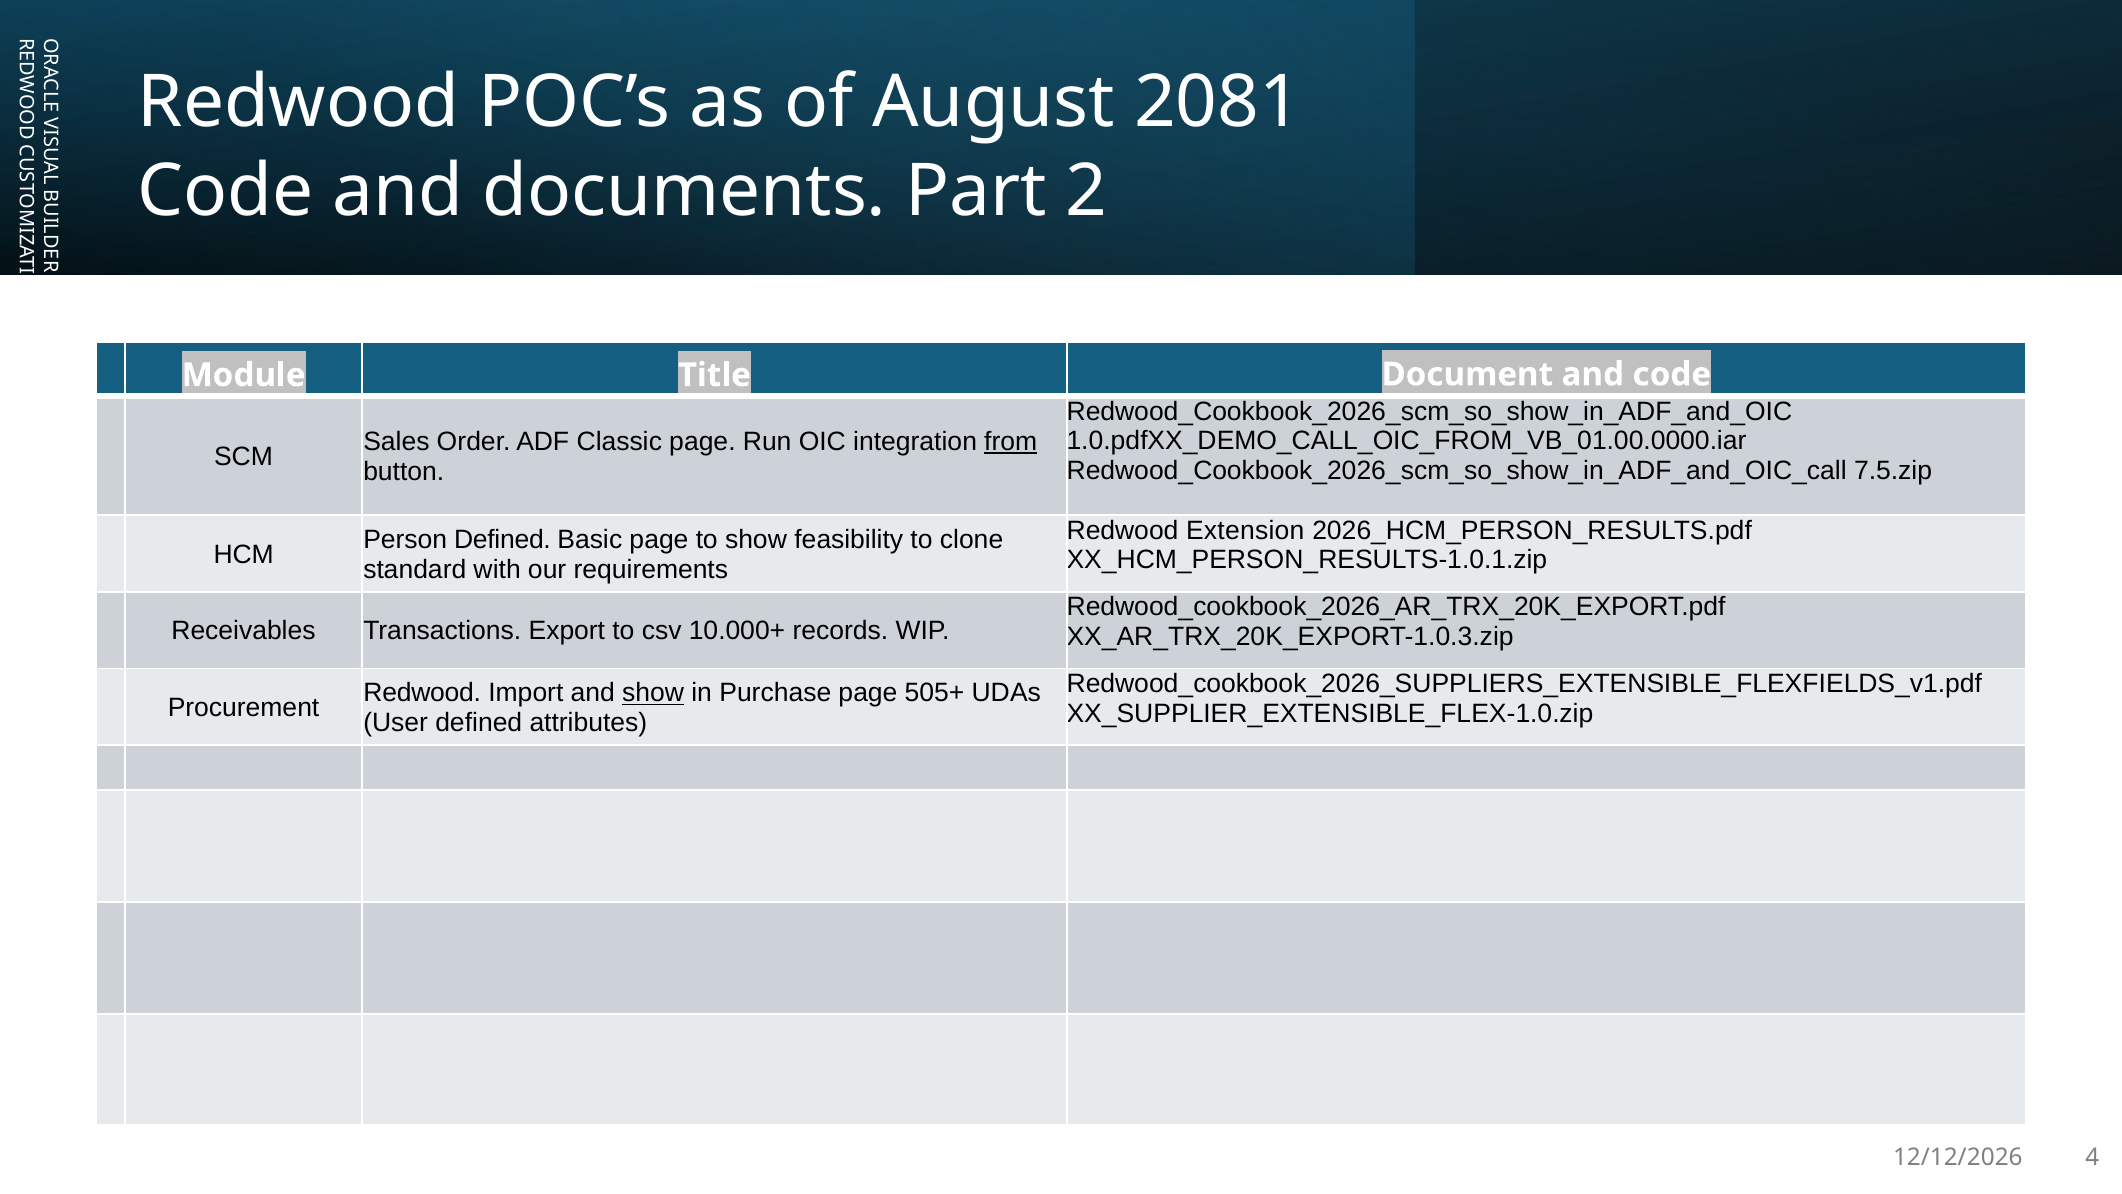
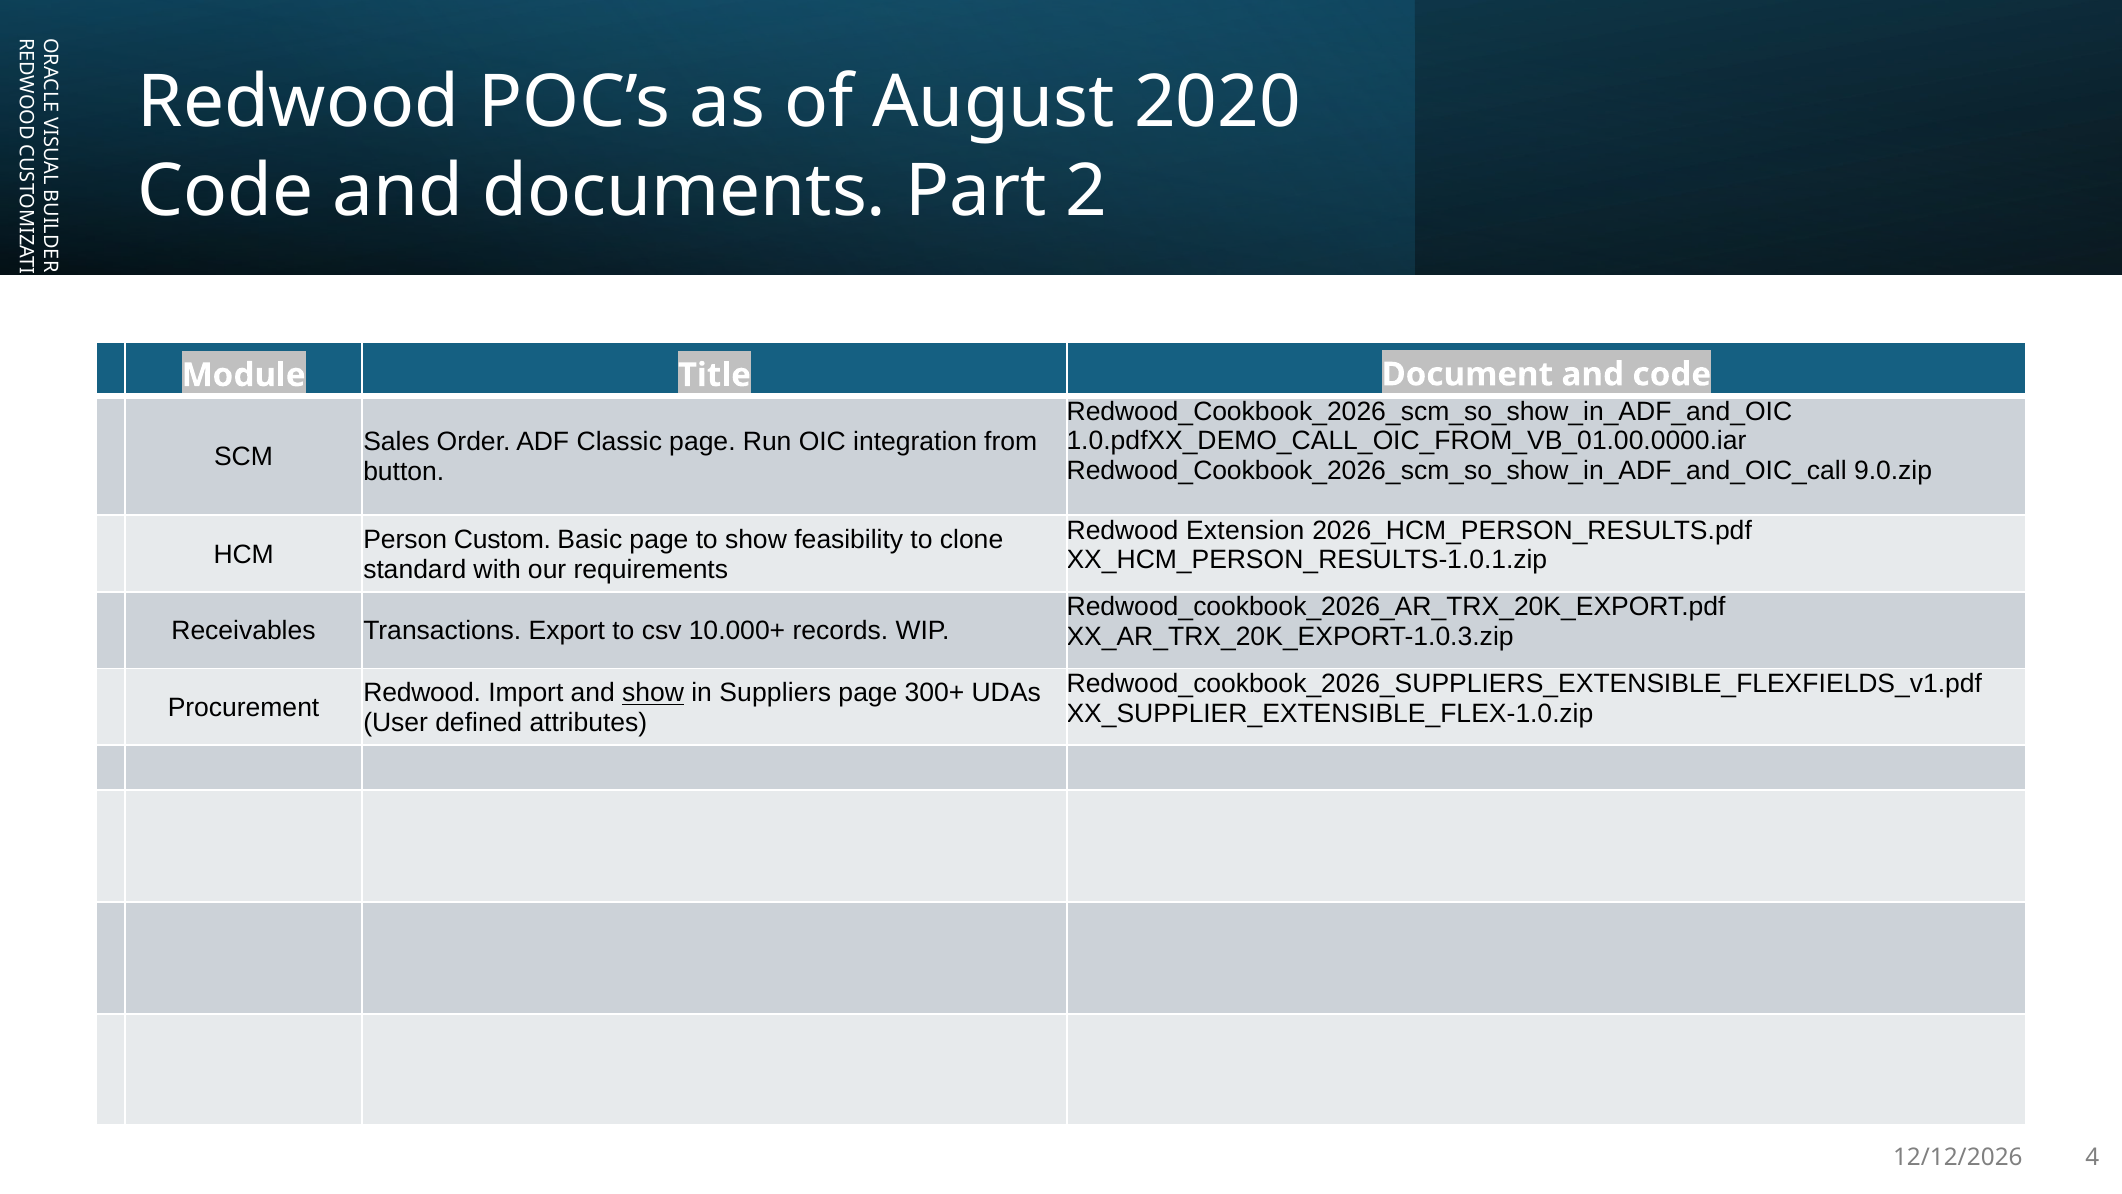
2081: 2081 -> 2020 (1217, 102)
from underline: present -> none (1011, 442)
7.5.zip: 7.5.zip -> 9.0.zip (1893, 471)
Person Defined: Defined -> Custom (502, 539)
Purchase: Purchase -> Suppliers (775, 693)
505+: 505+ -> 300+ (934, 693)
